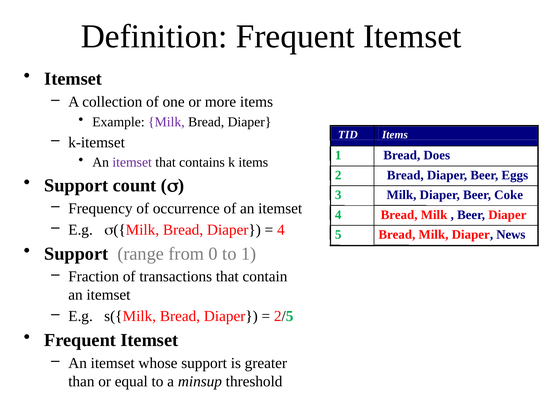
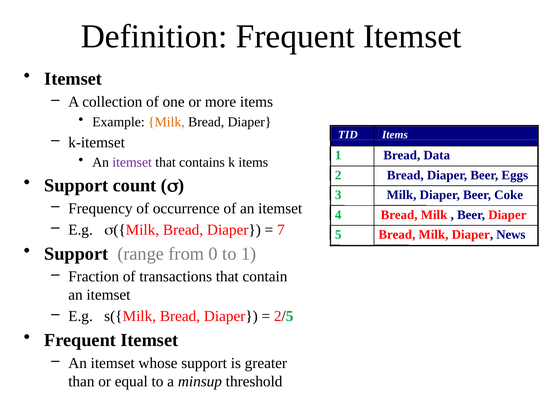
Milk colour: purple -> orange (166, 122)
Does: Does -> Data (437, 155)
4: 4 -> 7 (281, 230)
